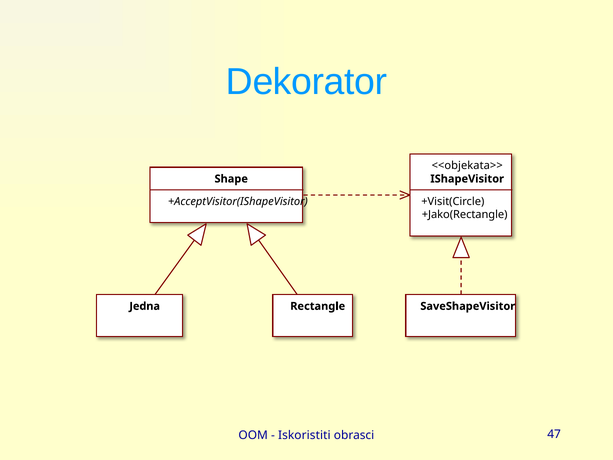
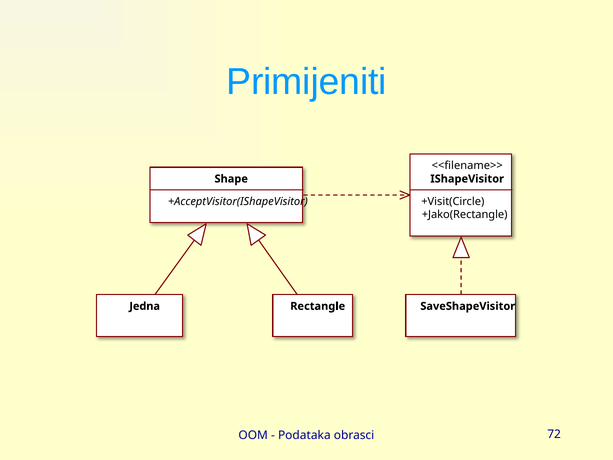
Dekorator: Dekorator -> Primijeniti (306, 82)
<<objekata>>: <<objekata>> -> <<filename>> (467, 165)
Iskoristiti: Iskoristiti -> Podataka (304, 435)
47: 47 -> 72 (554, 434)
